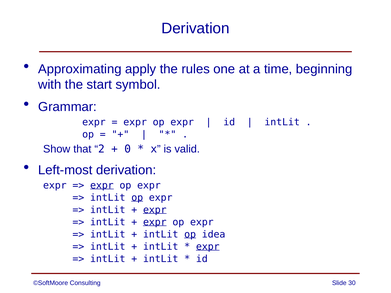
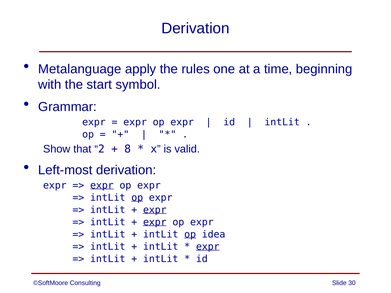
Approximating: Approximating -> Metalanguage (80, 69)
0: 0 -> 8 (128, 149)
